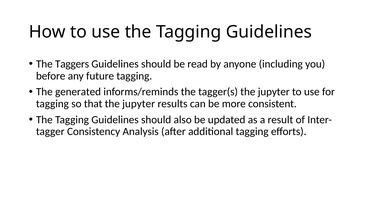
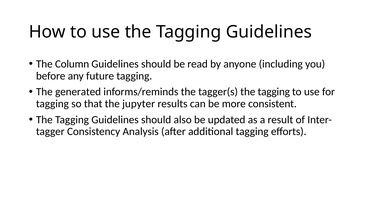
Taggers: Taggers -> Column (72, 64)
tagger(s the jupyter: jupyter -> tagging (274, 92)
